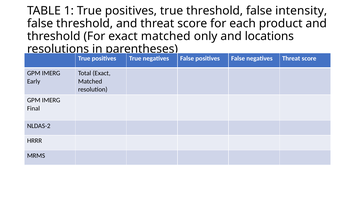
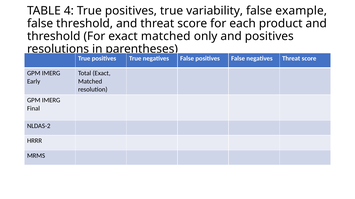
1: 1 -> 4 (69, 11)
true threshold: threshold -> variability (215, 11)
intensity: intensity -> example (301, 11)
and locations: locations -> positives (269, 36)
